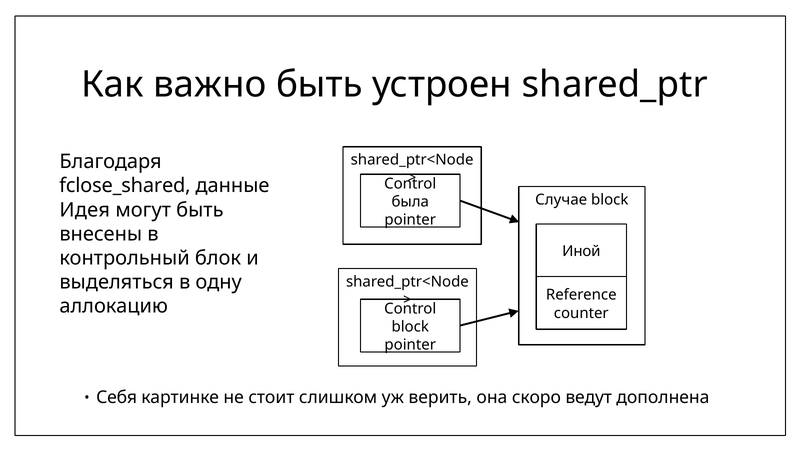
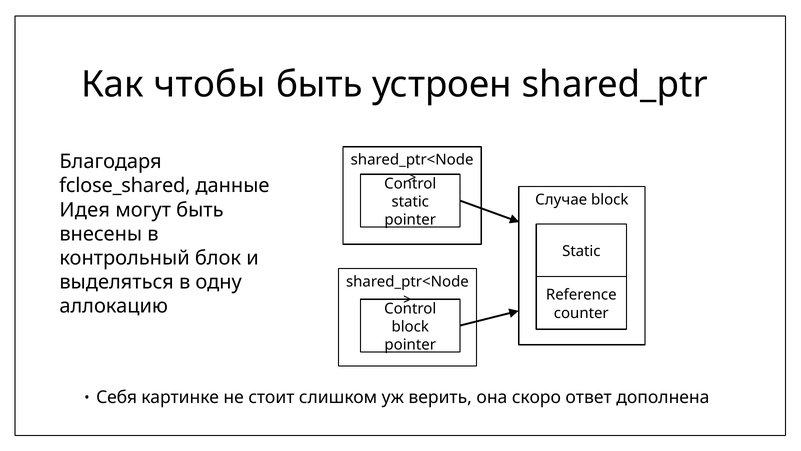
важно: важно -> чтобы (210, 84)
была: была -> static (410, 201)
Иной: Иной -> Static (581, 251)
ведут: ведут -> ответ (589, 397)
